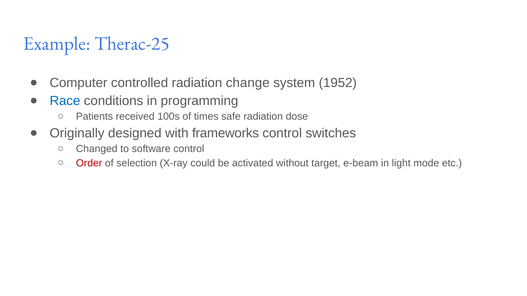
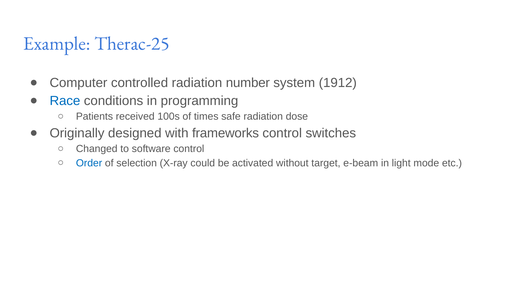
change: change -> number (248, 83)
1952: 1952 -> 1912 (338, 83)
Order colour: red -> blue (89, 163)
